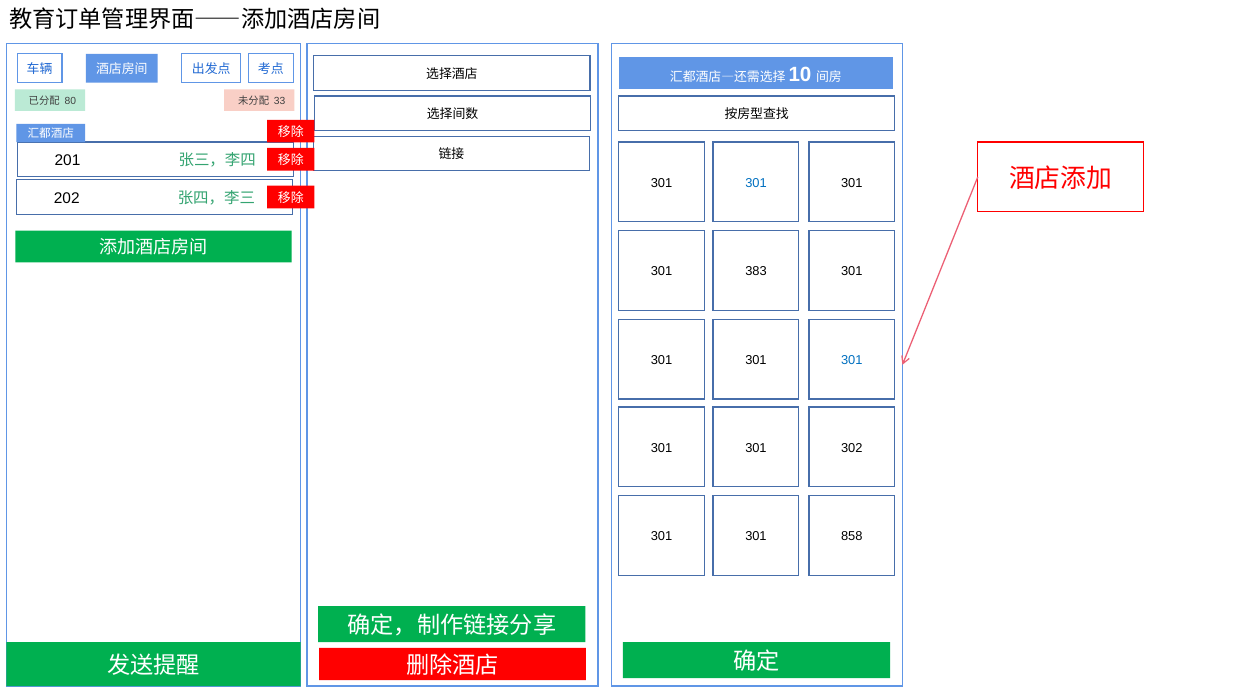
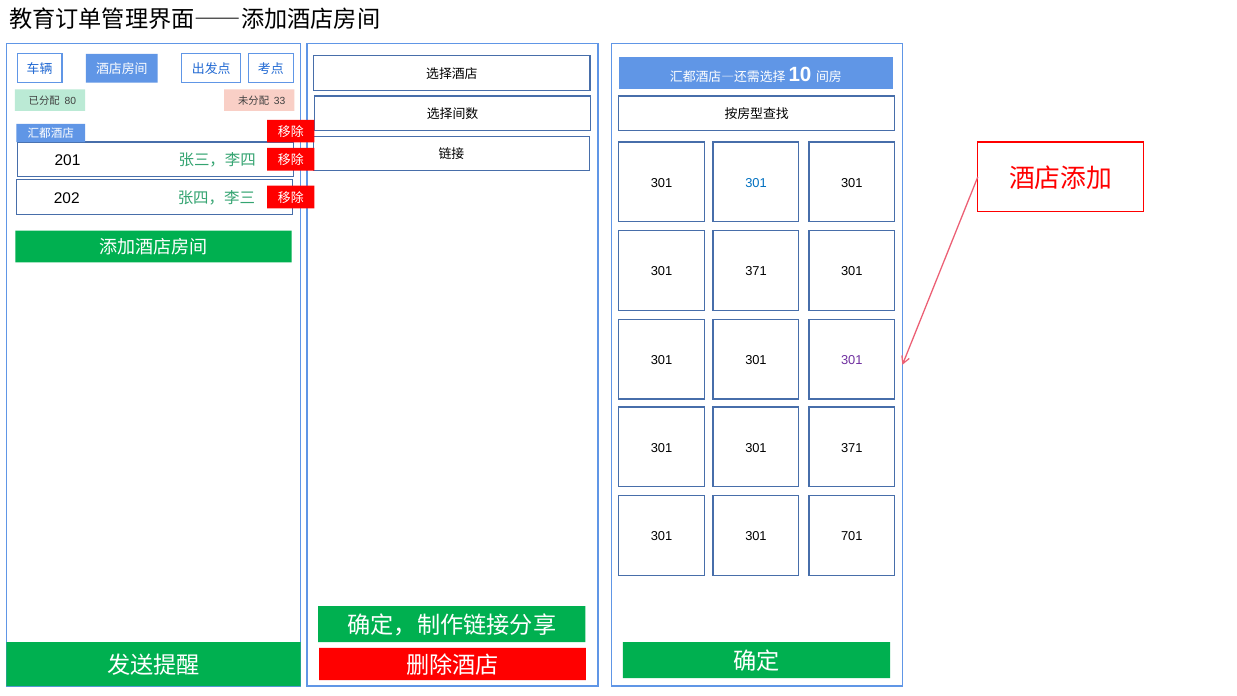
383: 383 -> 371 (756, 271)
301 colour: blue -> purple (852, 360)
302: 302 -> 371 (852, 448)
858: 858 -> 701 (852, 536)
